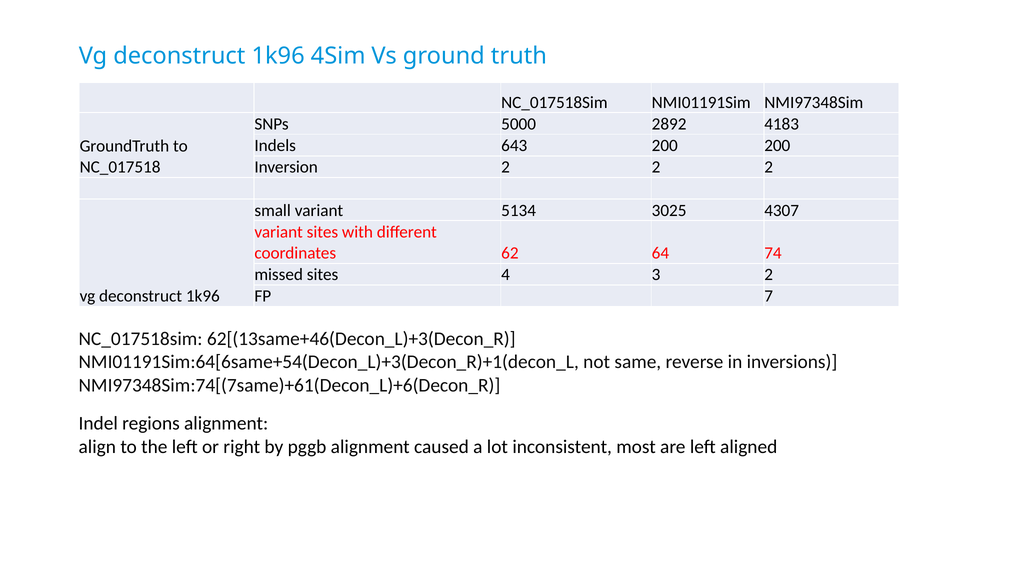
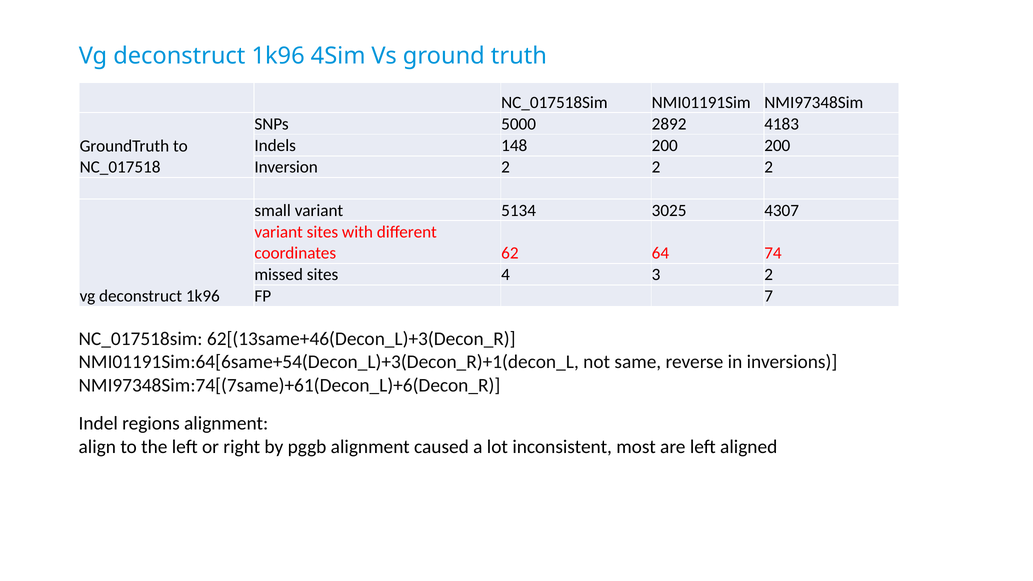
643: 643 -> 148 (514, 146)
